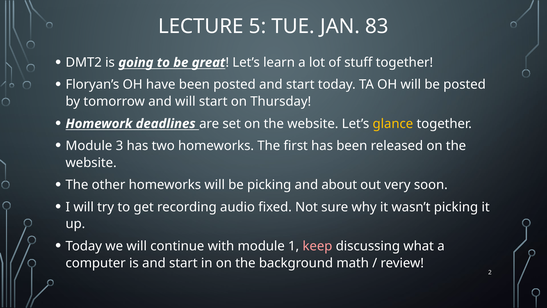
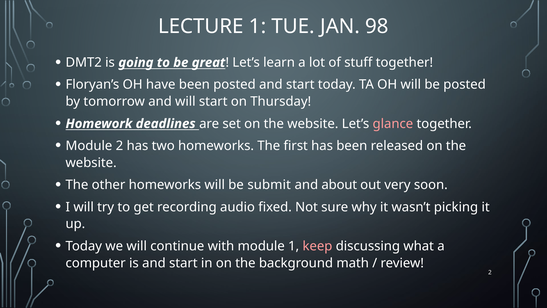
LECTURE 5: 5 -> 1 (258, 27)
83: 83 -> 98 (377, 27)
glance colour: yellow -> pink (393, 124)
Module 3: 3 -> 2 (119, 146)
be picking: picking -> submit (269, 185)
